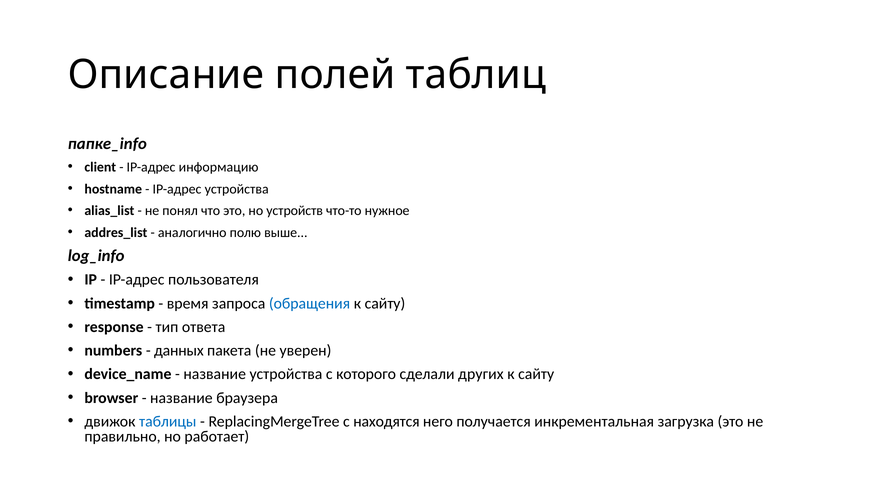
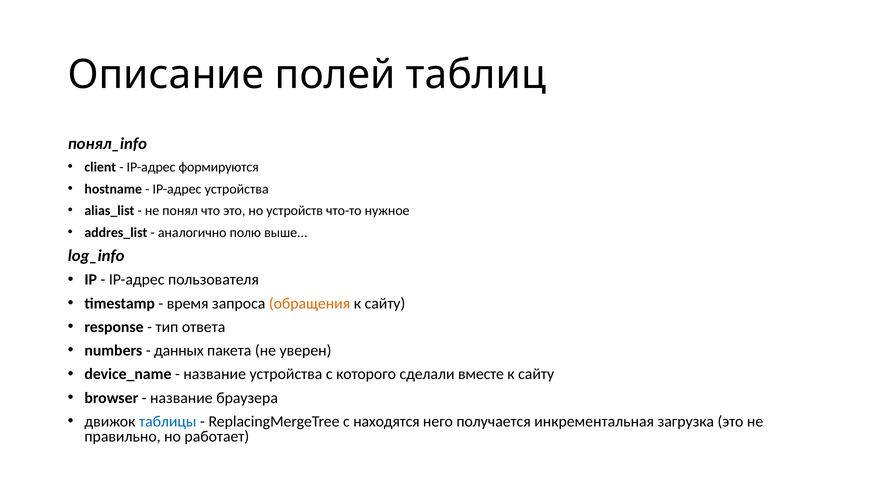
папке_info: папке_info -> понял_info (107, 144)
информацию: информацию -> формируются (219, 167)
обращения colour: blue -> orange (310, 303)
других: других -> вместе (481, 374)
